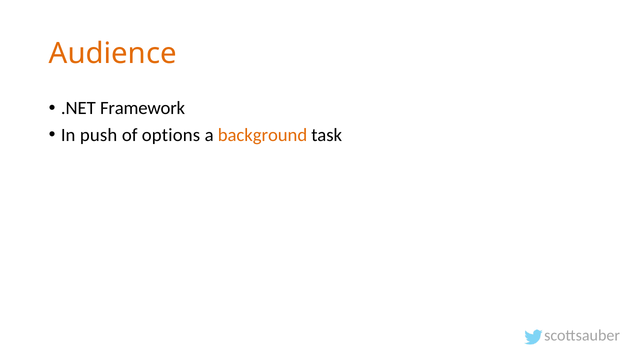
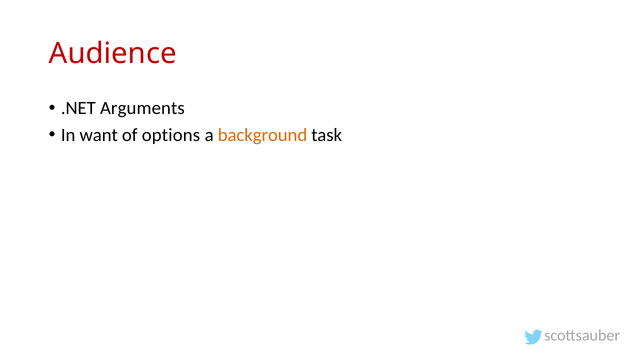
Audience colour: orange -> red (113, 54)
Framework: Framework -> Arguments (142, 108)
push: push -> want (99, 135)
